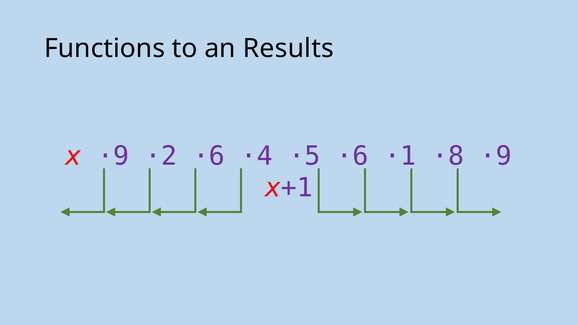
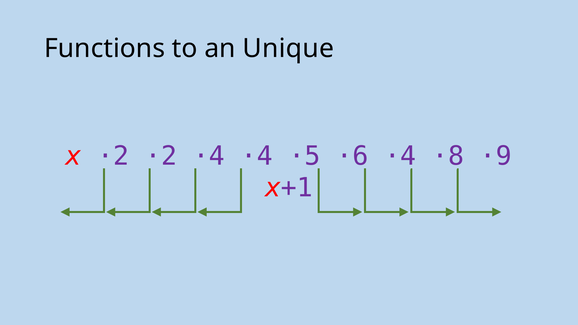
Results: Results -> Unique (288, 49)
x ·9: ·9 -> ·2 (113, 156)
·2 ·6: ·6 -> ·4 (209, 156)
·6 ·1: ·1 -> ·4 (400, 156)
